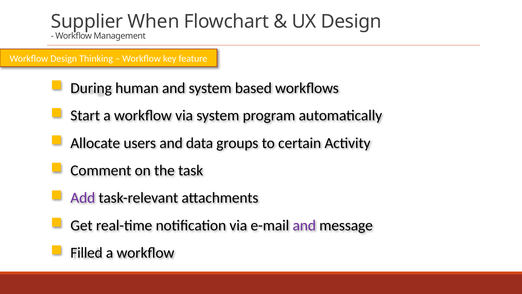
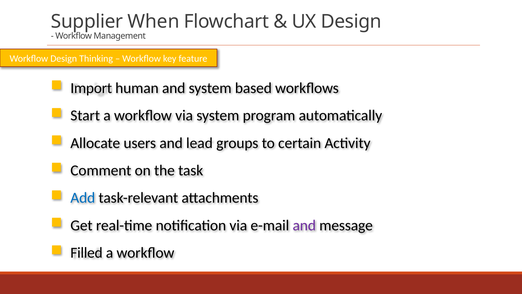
During: During -> Import (91, 88)
data: data -> lead (199, 143)
Add colour: purple -> blue (83, 198)
